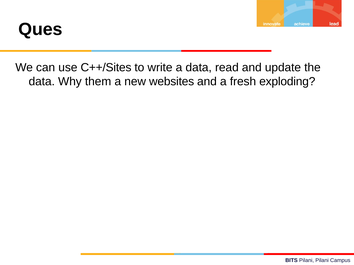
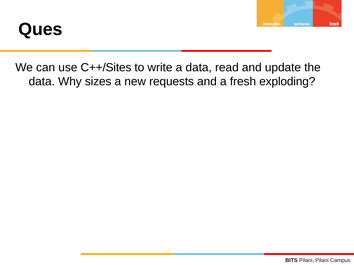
them: them -> sizes (98, 82)
websites: websites -> requests (172, 82)
